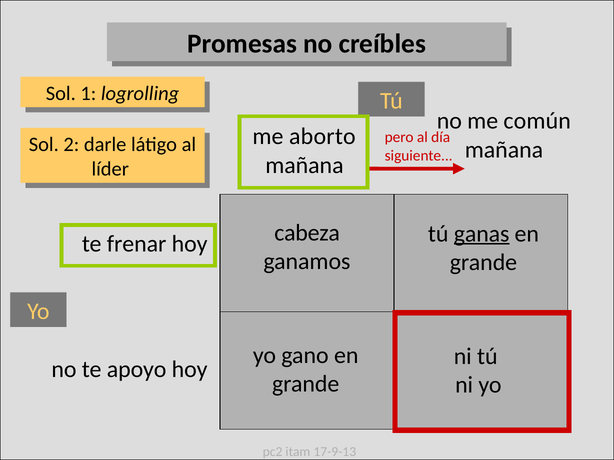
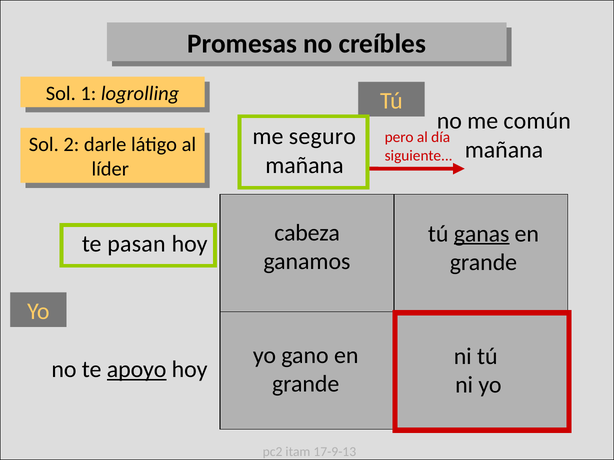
aborto: aborto -> seguro (322, 137)
frenar: frenar -> pasan (136, 244)
apoyo underline: none -> present (137, 370)
